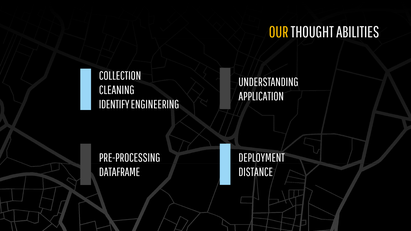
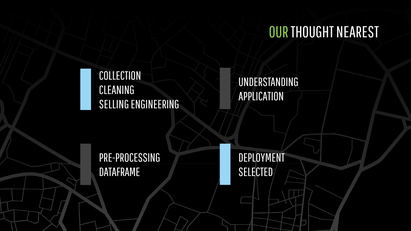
OUR colour: yellow -> light green (279, 32)
ABILITIES: ABILITIES -> NEAREST (358, 32)
IDENTIFY: IDENTIFY -> SELLING (114, 105)
DISTANCE: DISTANCE -> SELECTED (256, 172)
